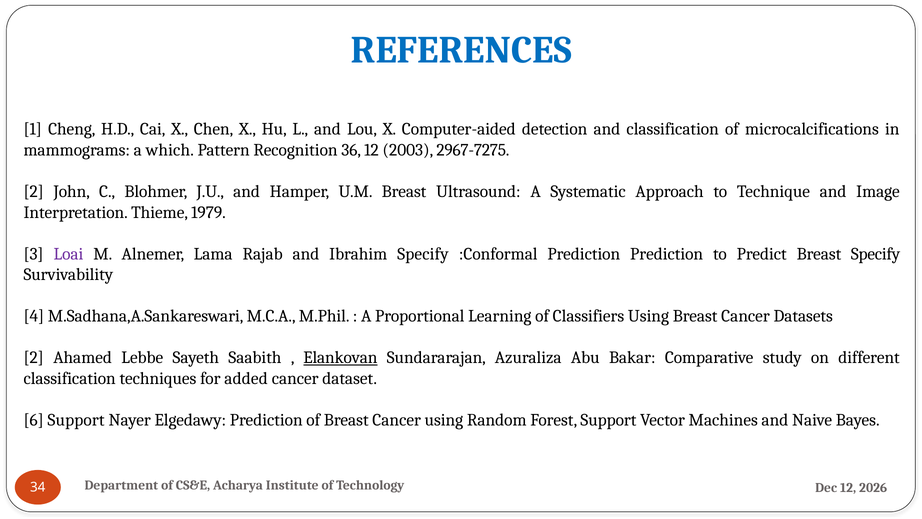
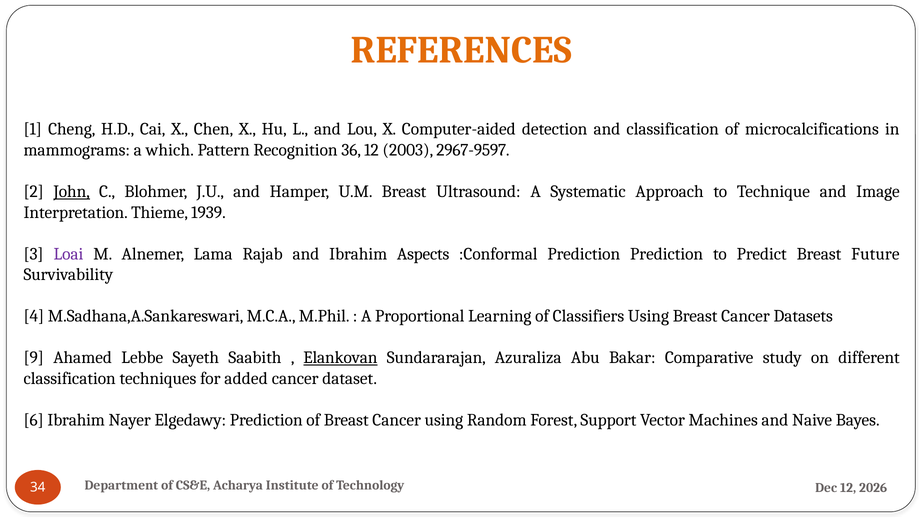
REFERENCES colour: blue -> orange (461, 50)
2967-7275: 2967-7275 -> 2967-9597 (473, 150)
John underline: none -> present (72, 191)
1979: 1979 -> 1939 (208, 212)
Ibrahim Specify: Specify -> Aspects (423, 254)
Breast Specify: Specify -> Future (875, 254)
2: 2 -> 9 (34, 357)
6 Support: Support -> Ibrahim (76, 420)
